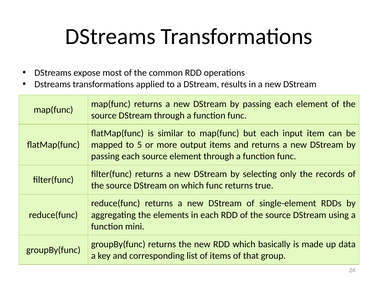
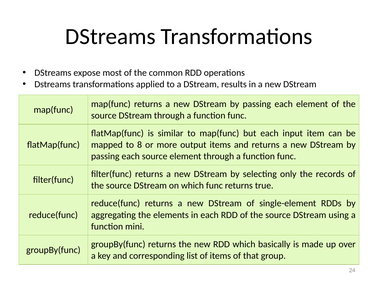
5: 5 -> 8 (140, 145)
data: data -> over (347, 245)
